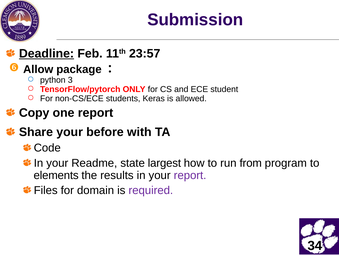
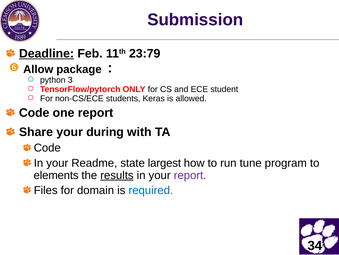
23:57: 23:57 -> 23:79 (145, 53)
Copy: Copy -> Code (34, 112)
before: before -> during (105, 132)
from: from -> tune (251, 163)
results underline: none -> present (117, 175)
required colour: purple -> blue (151, 190)
